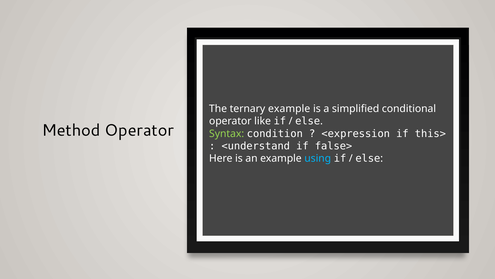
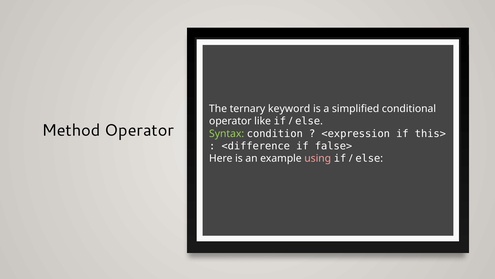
ternary example: example -> keyword (289, 109)
<understand: <understand -> <difference (256, 146)
using colour: light blue -> pink (318, 158)
